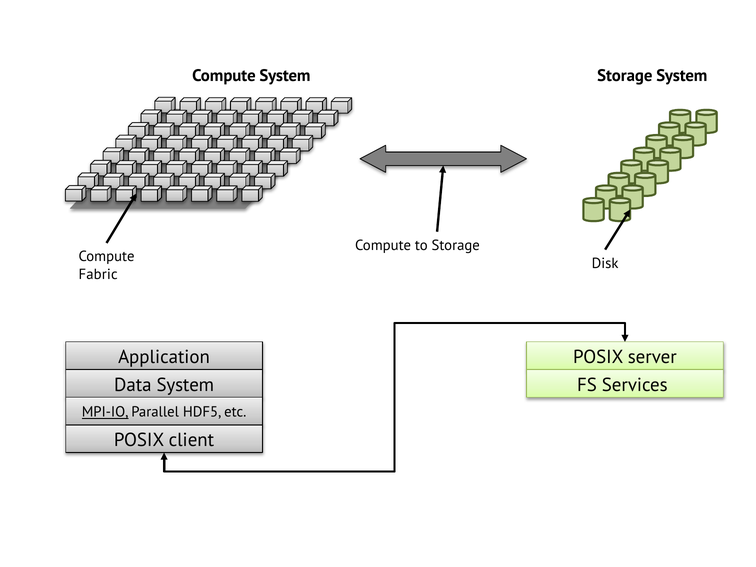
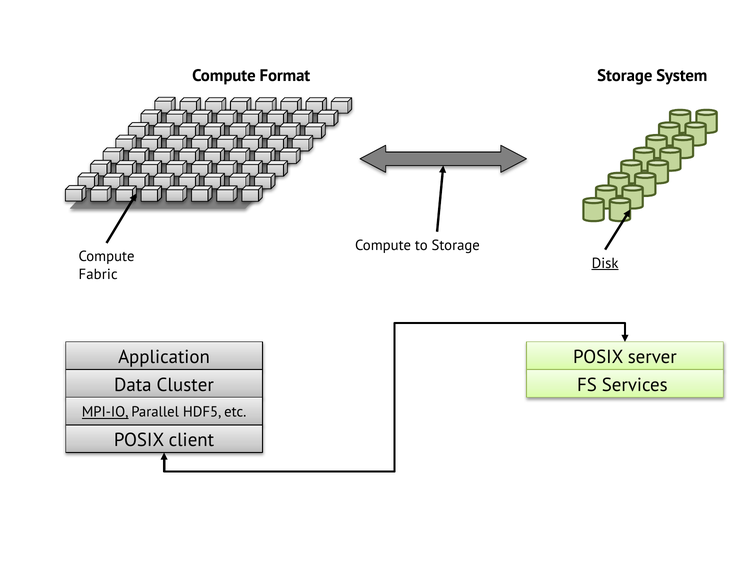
Compute System: System -> Format (285, 76)
Disk underline: none -> present (605, 263)
Data System: System -> Cluster (185, 385)
